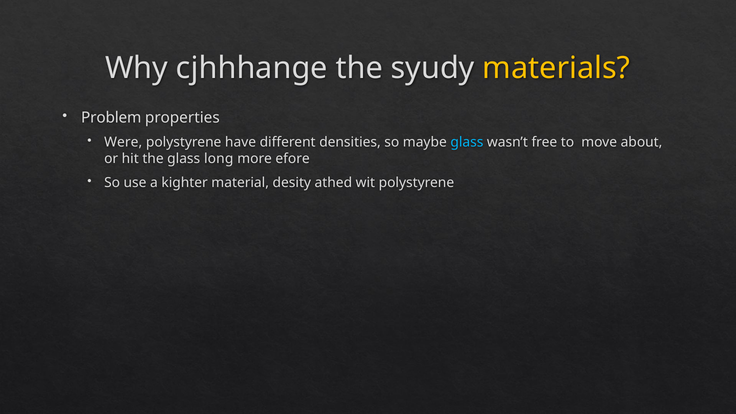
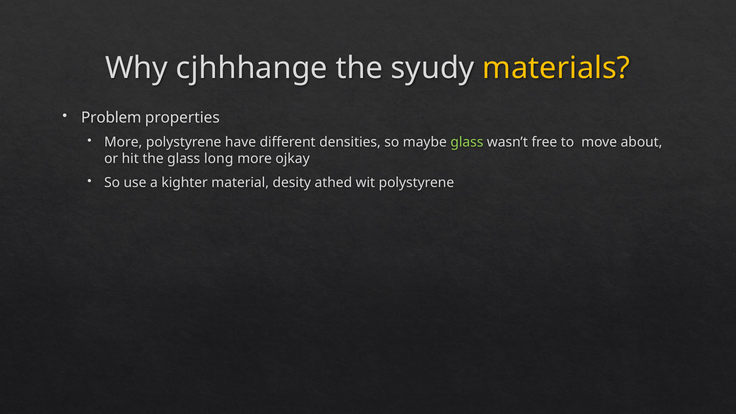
Were: Were -> More (123, 142)
glass colour: light blue -> light green (467, 142)
efore: efore -> ojkay (293, 159)
